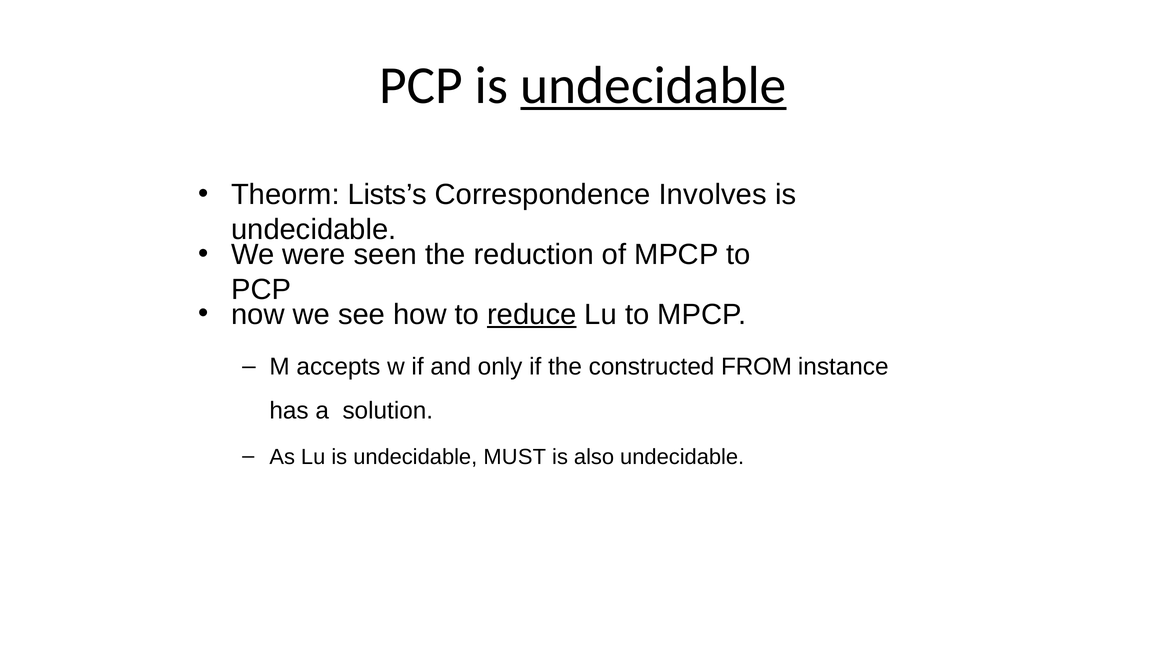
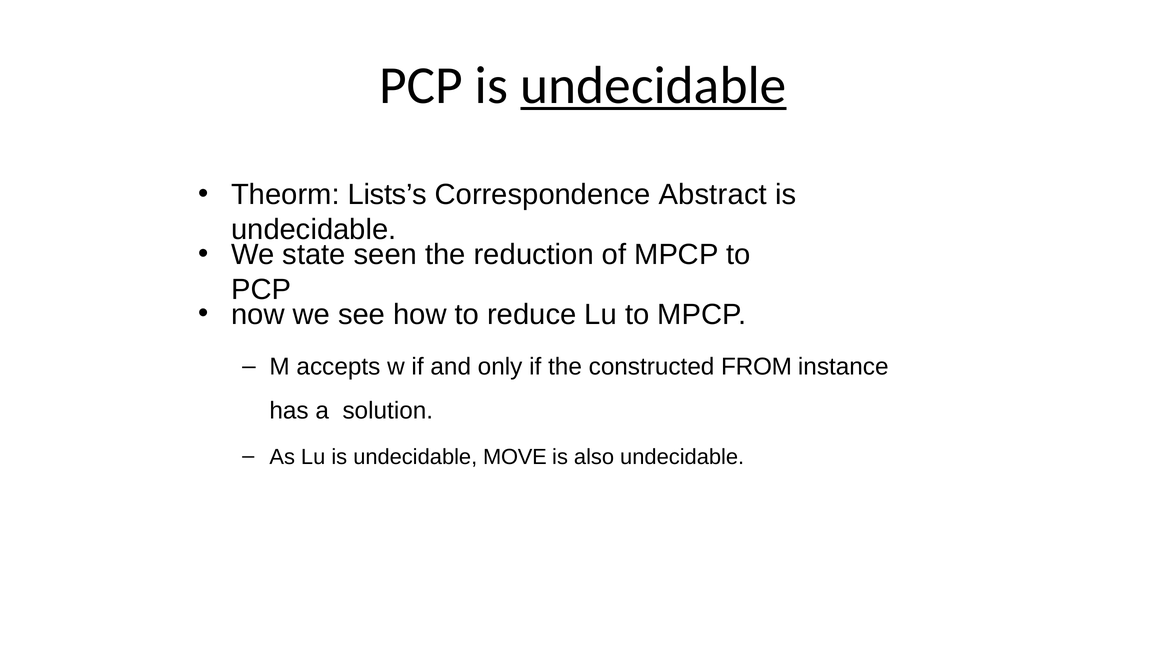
Involves: Involves -> Abstract (713, 195)
were: were -> state (314, 254)
reduce underline: present -> none (532, 314)
MUST: MUST -> MOVE (515, 456)
